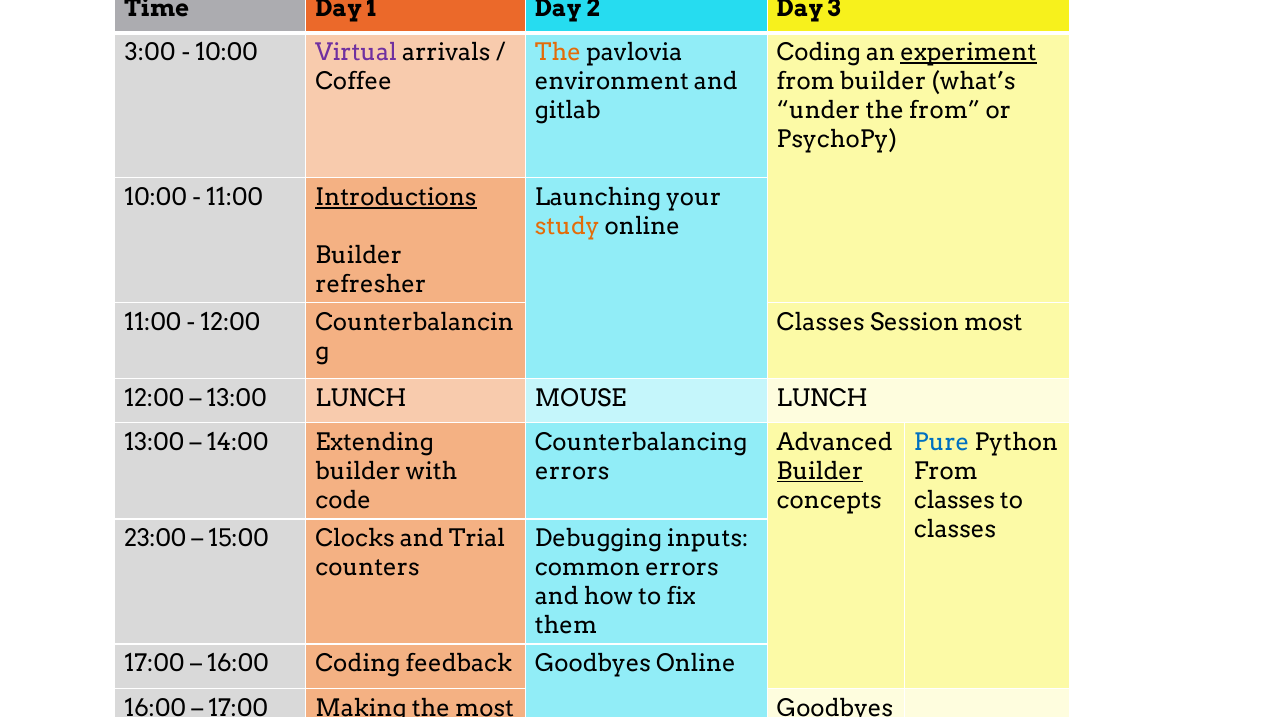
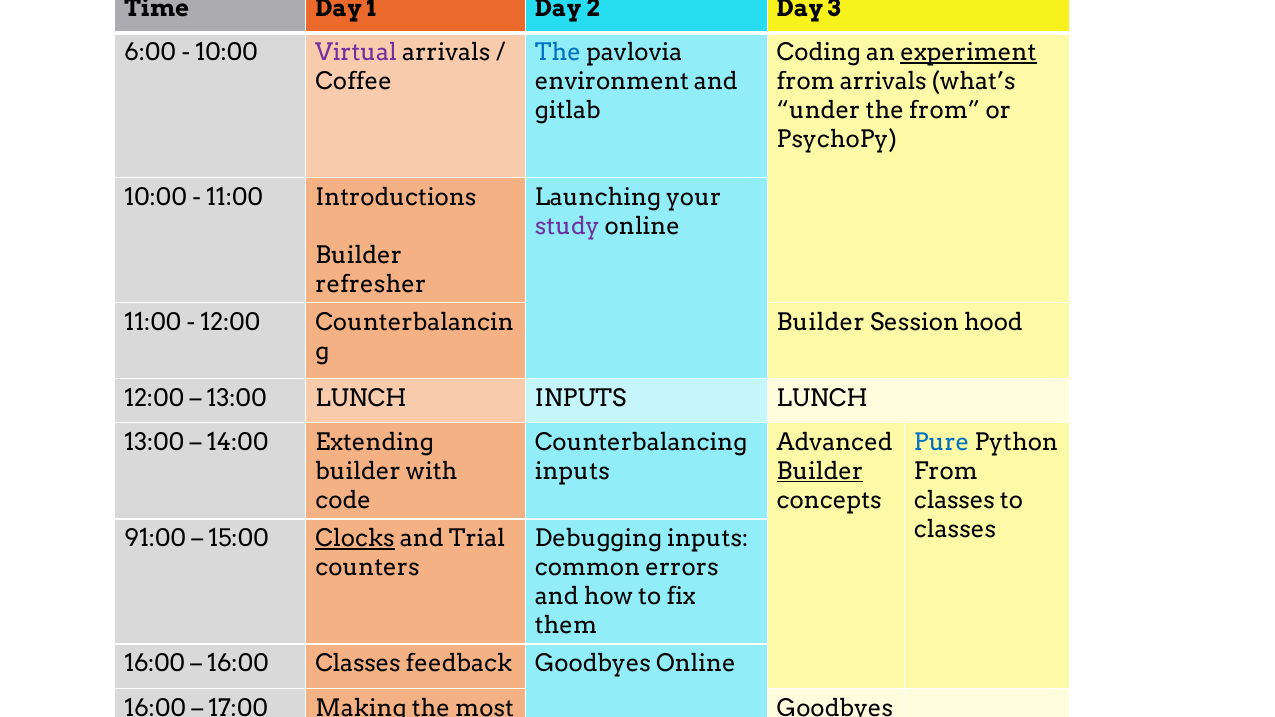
3:00: 3:00 -> 6:00 (150, 53)
The colour: orange -> blue (558, 53)
from builder: builder -> arrivals (883, 82)
Introductions underline: present -> none (396, 198)
study colour: orange -> purple (567, 227)
Classes: Classes -> Builder (821, 323)
Session most: most -> hood (993, 323)
LUNCH MOUSE: MOUSE -> INPUTS (581, 398)
errors: errors -> inputs (572, 472)
23:00: 23:00 -> 91:00 (155, 539)
Clocks underline: none -> present (355, 539)
17:00: 17:00 -> 16:00 (155, 664)
16:00 Coding: Coding -> Classes (358, 664)
